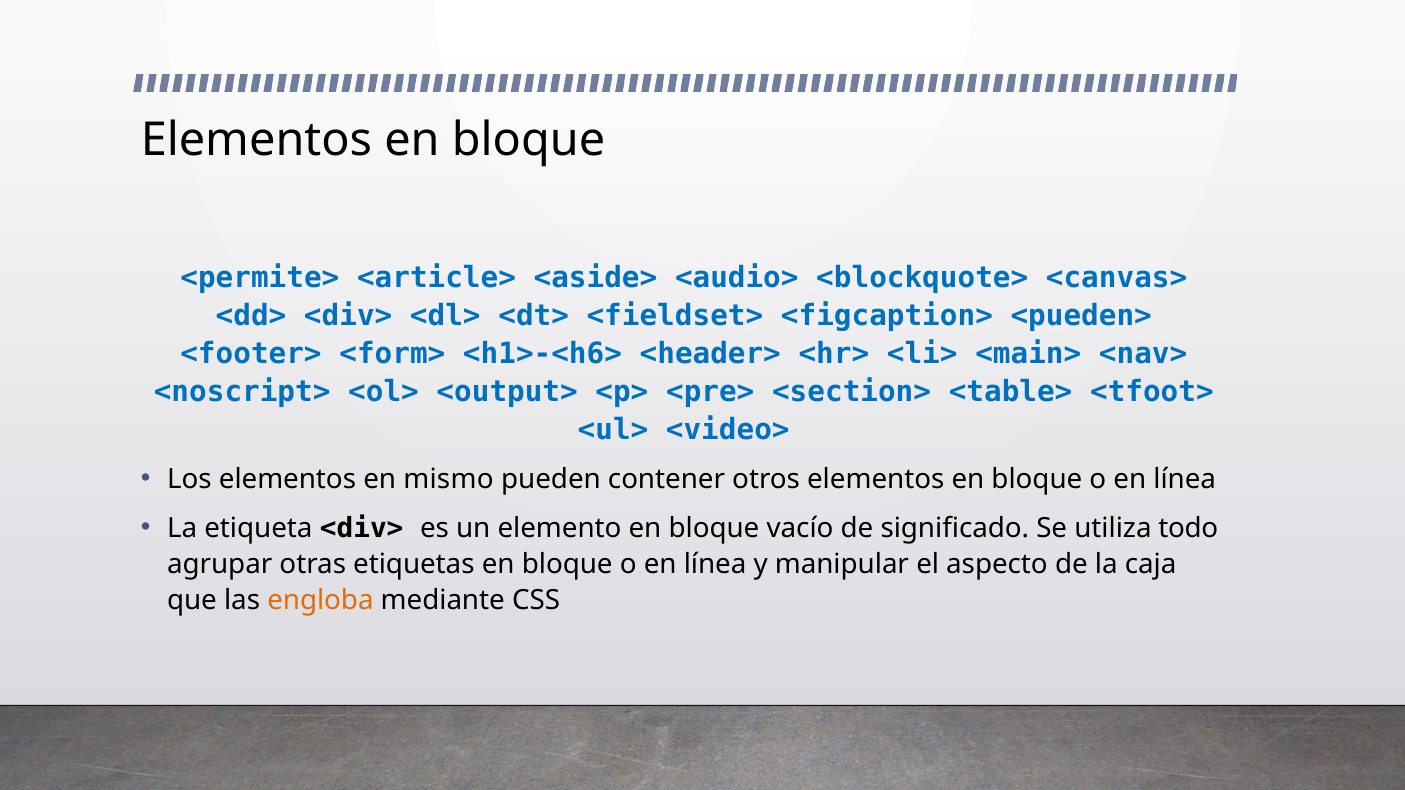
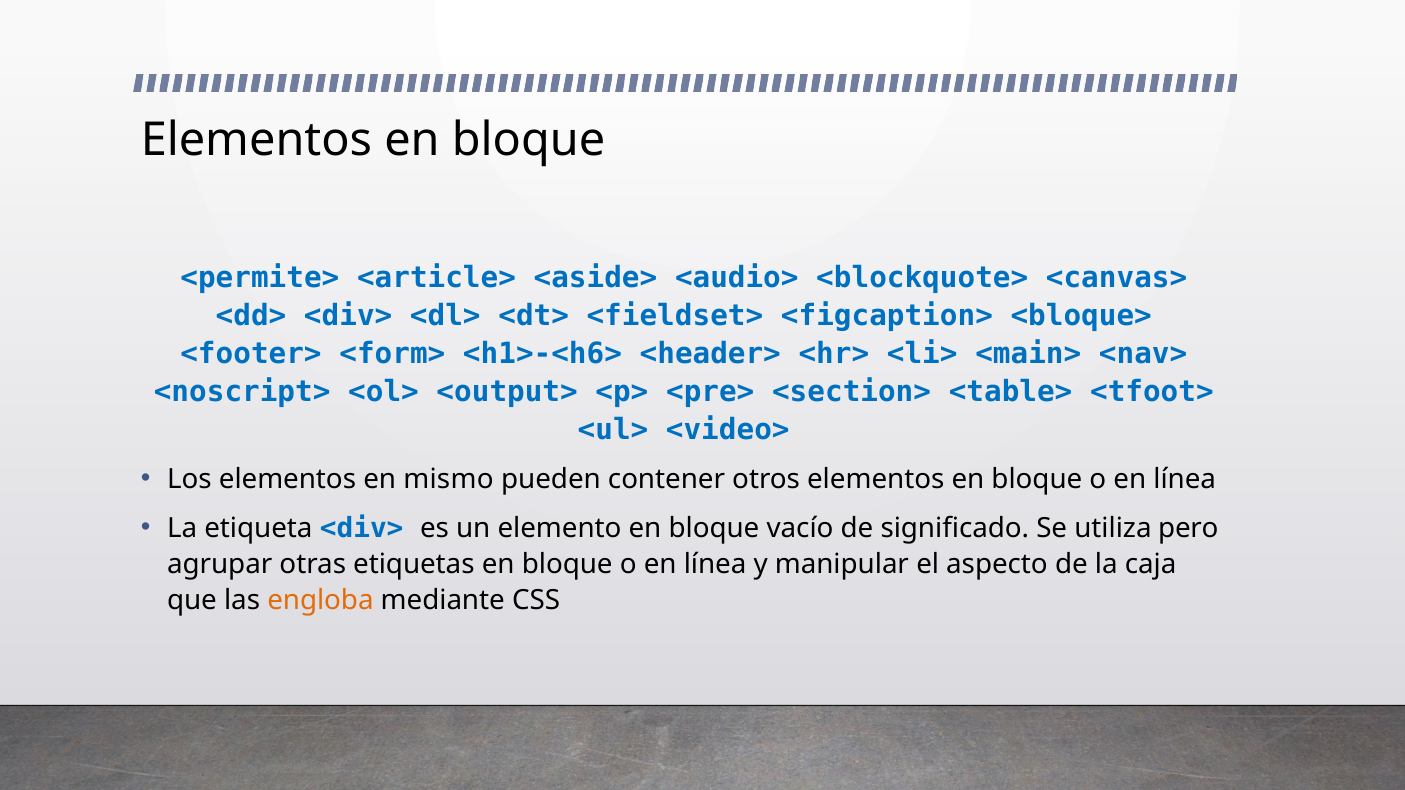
<pueden>: <pueden> -> <bloque> (1081, 316)
<div> colour: black -> blue (362, 529)
todo: todo -> pero (1188, 529)
